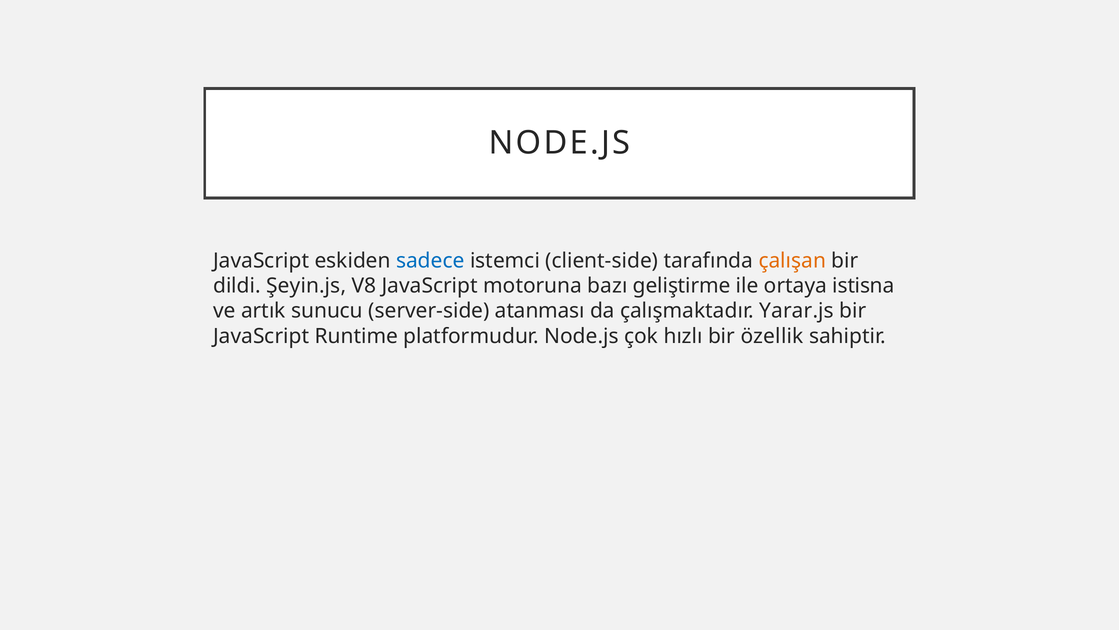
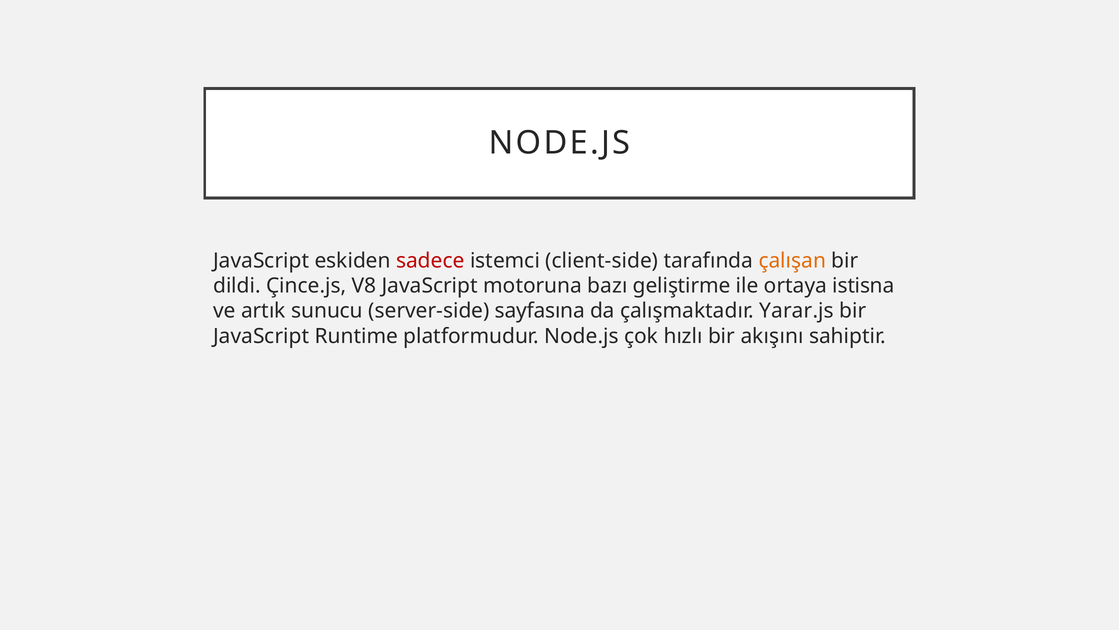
sadece colour: blue -> red (430, 260)
Şeyin.js: Şeyin.js -> Çince.js (306, 286)
atanması: atanması -> sayfasına (540, 311)
özellik: özellik -> akışını (772, 336)
